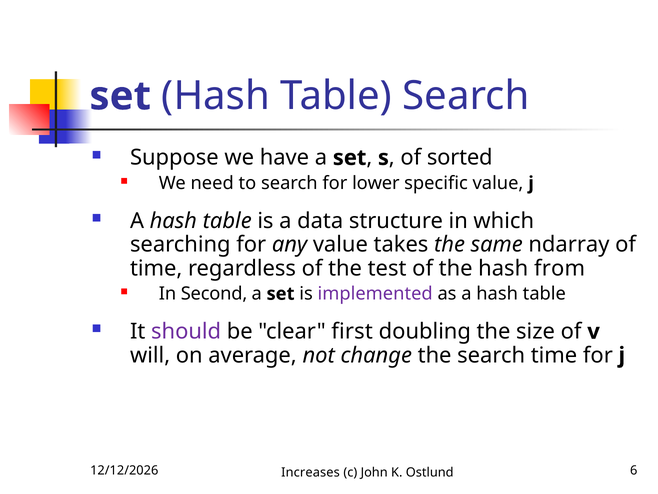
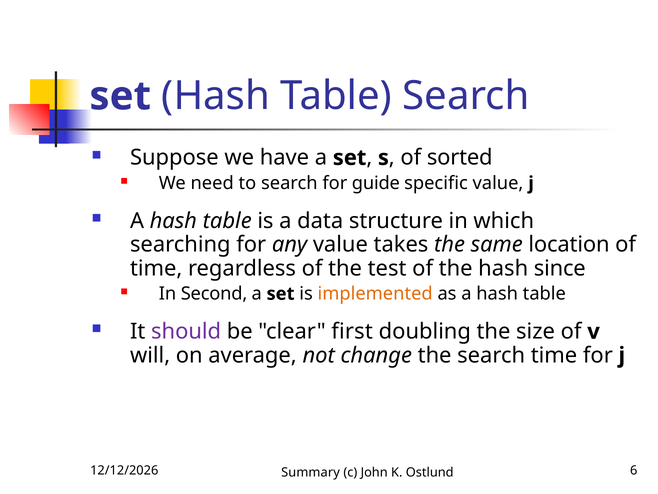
lower: lower -> guide (376, 183)
ndarray: ndarray -> location (569, 244)
from: from -> since (560, 268)
implemented colour: purple -> orange (375, 293)
Increases: Increases -> Summary (311, 472)
